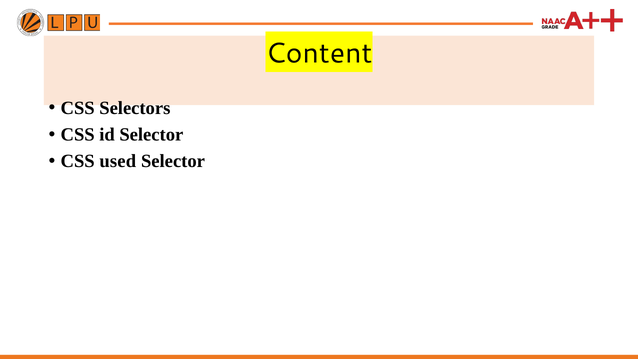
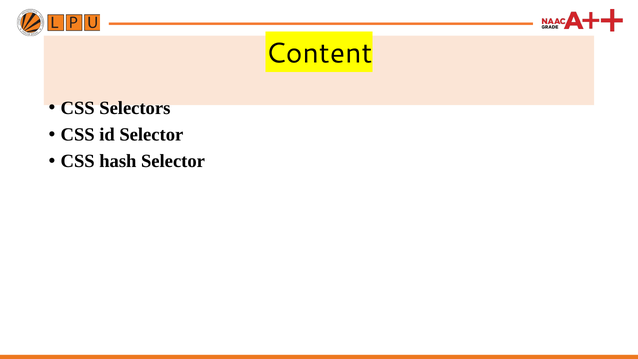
used: used -> hash (118, 161)
